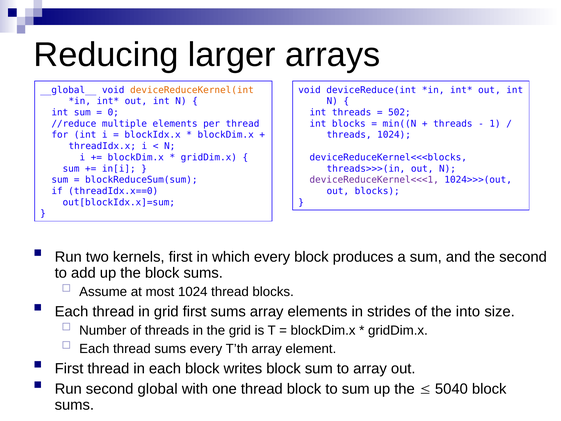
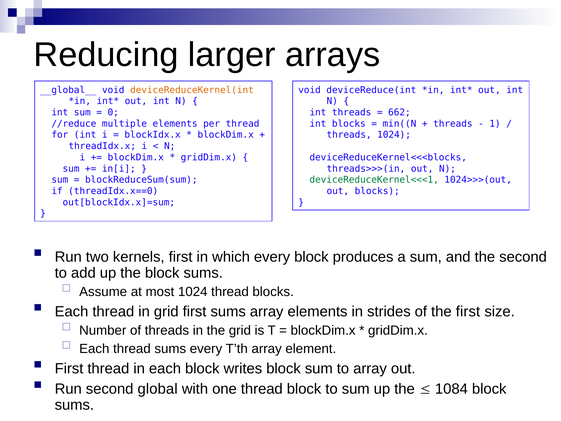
502: 502 -> 662 (399, 112)
deviceReduceKernel<<<1 colour: purple -> green (374, 180)
the into: into -> first (468, 311)
5040: 5040 -> 1084 (451, 389)
